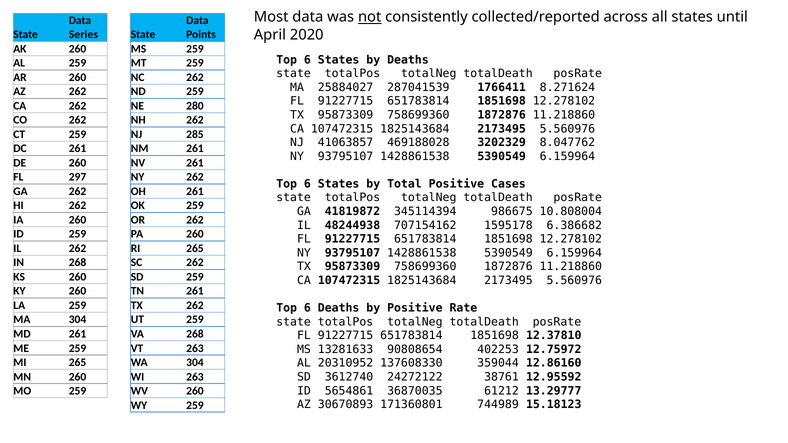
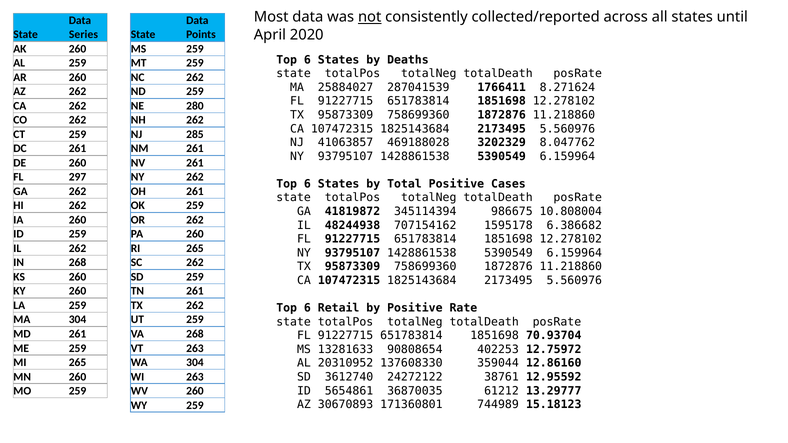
6 Deaths: Deaths -> Retail (339, 308)
12.37810: 12.37810 -> 70.93704 (554, 336)
